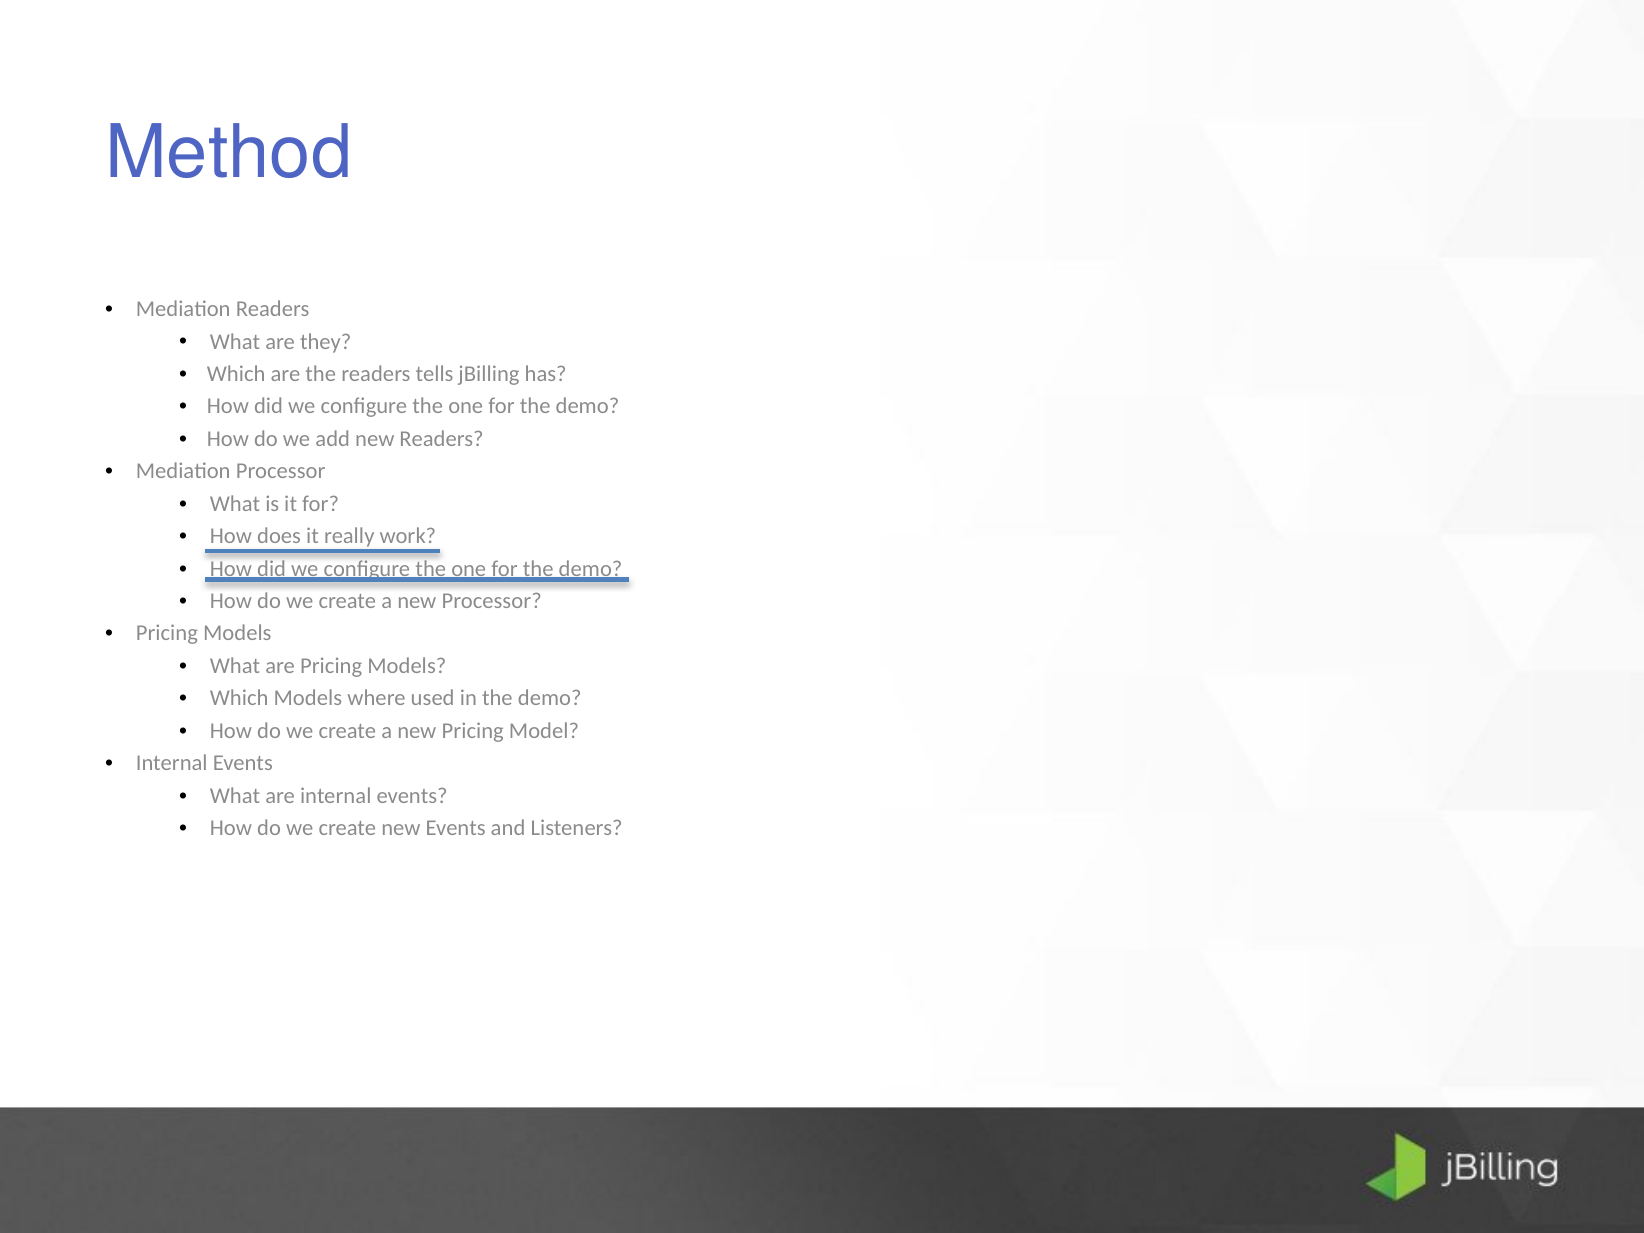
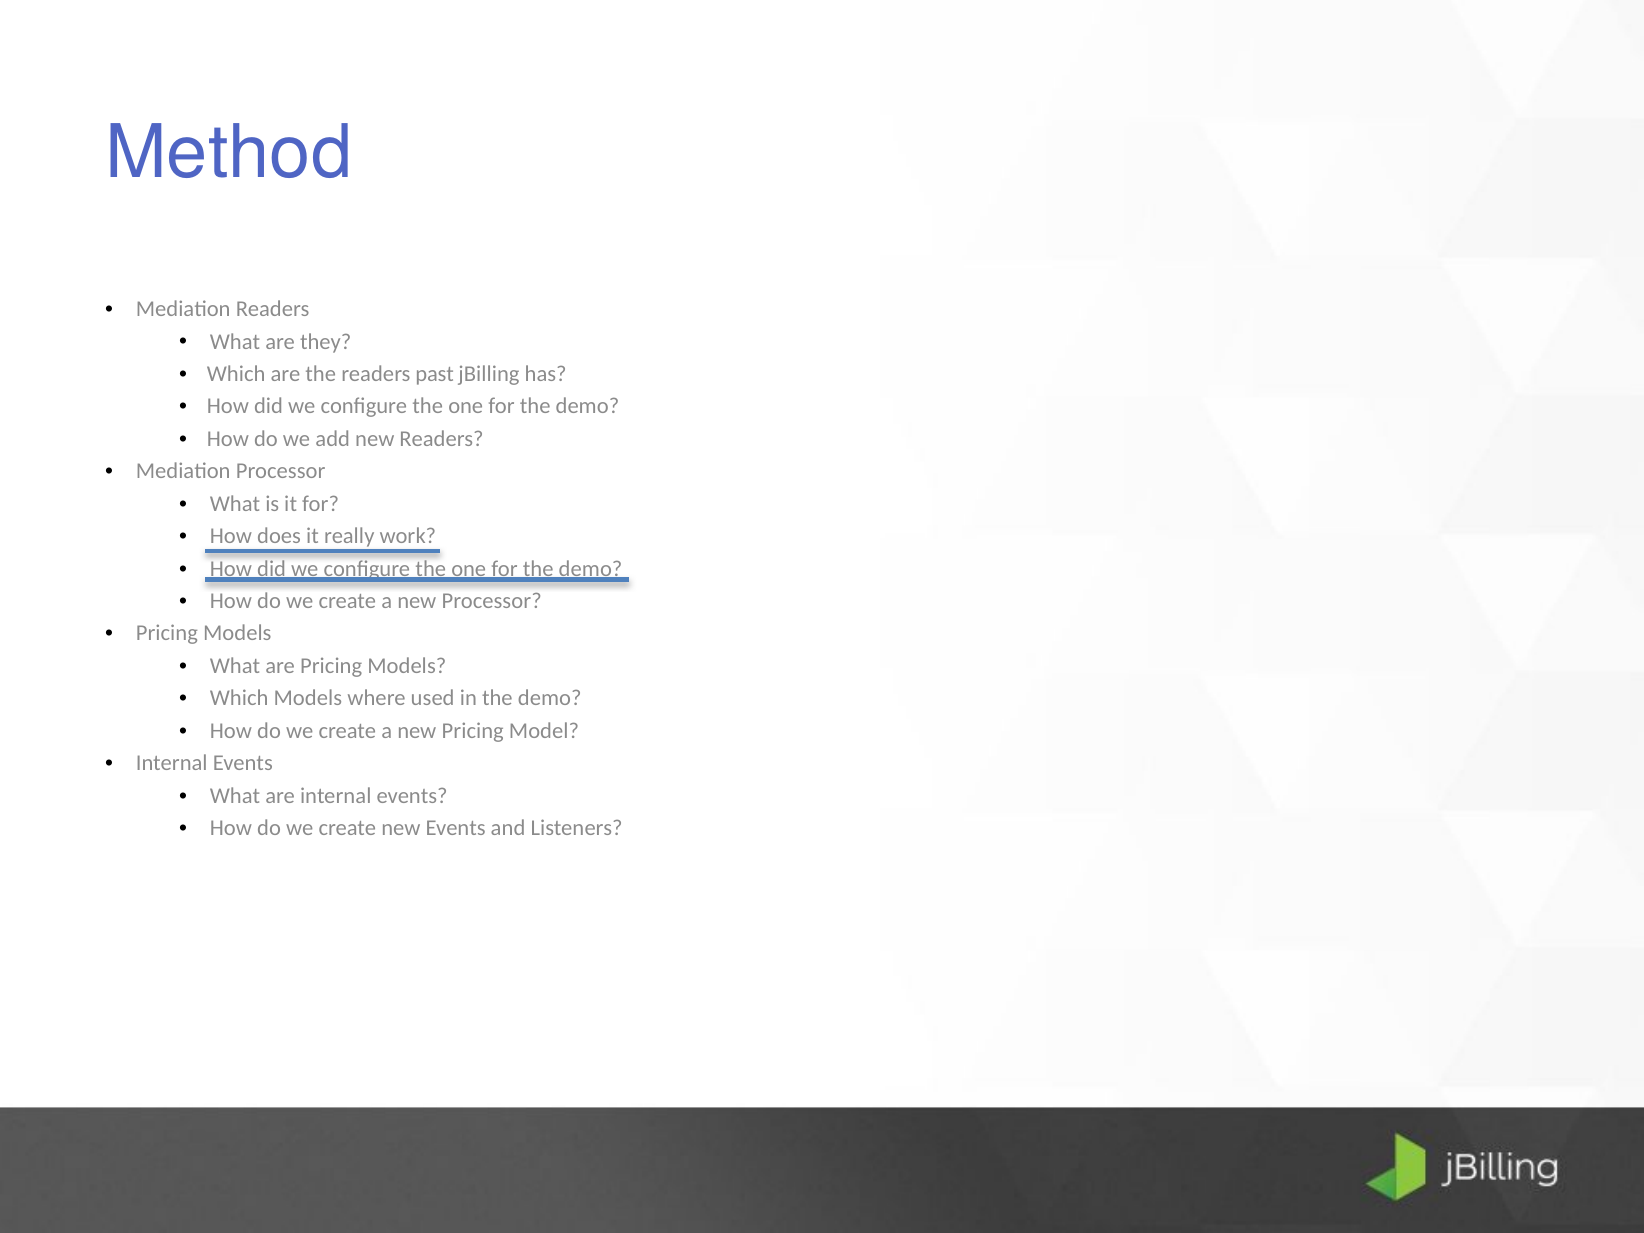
tells: tells -> past (435, 374)
